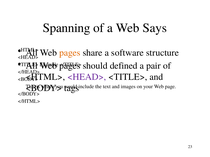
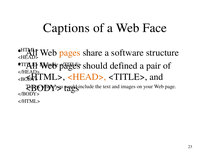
Spanning: Spanning -> Captions (66, 28)
Says: Says -> Face (155, 28)
<HEAD> colour: purple -> orange (87, 77)
